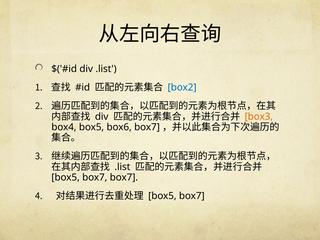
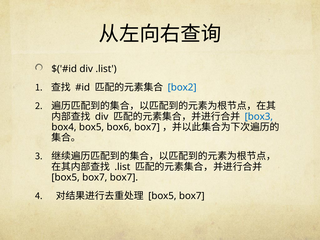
box3 colour: orange -> blue (259, 117)
